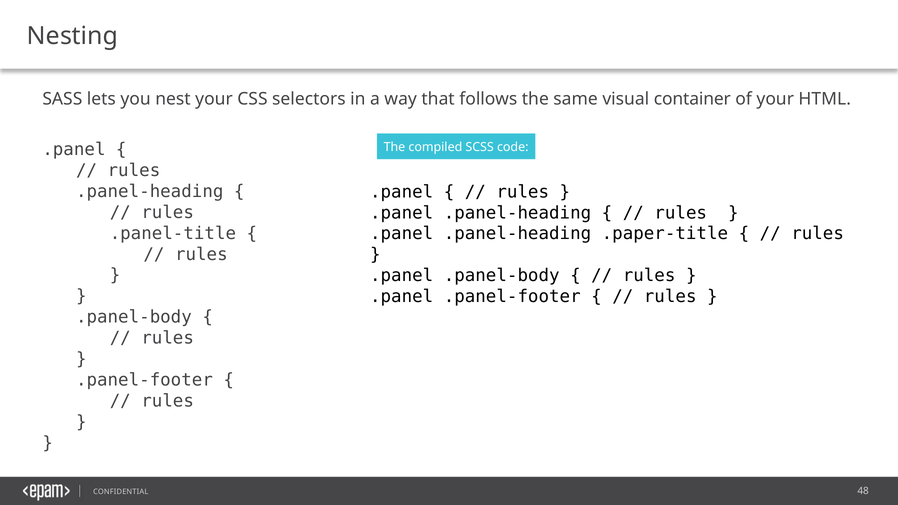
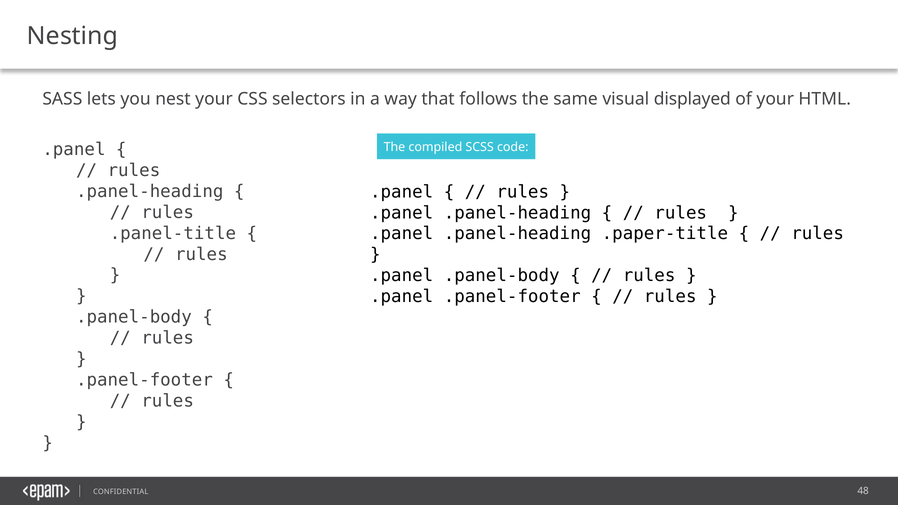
container: container -> displayed (692, 99)
